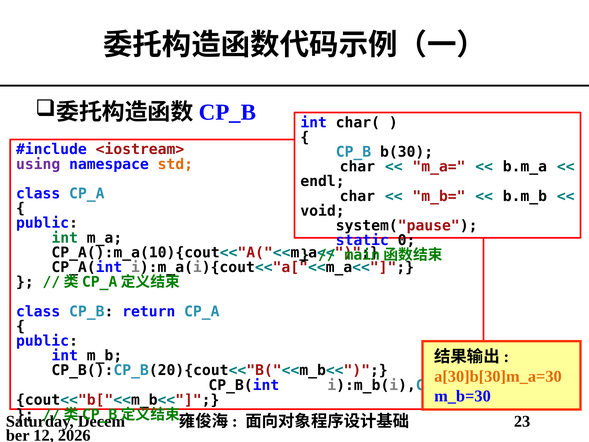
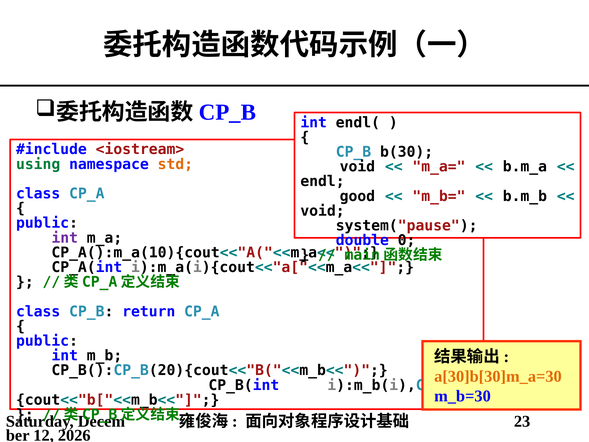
char(: char( -> endl( (358, 122)
using colour: purple -> green (38, 164)
char: char -> void (357, 167)
char: char -> good (357, 196)
int colour: green -> purple (65, 238)
static: static -> double (362, 240)
